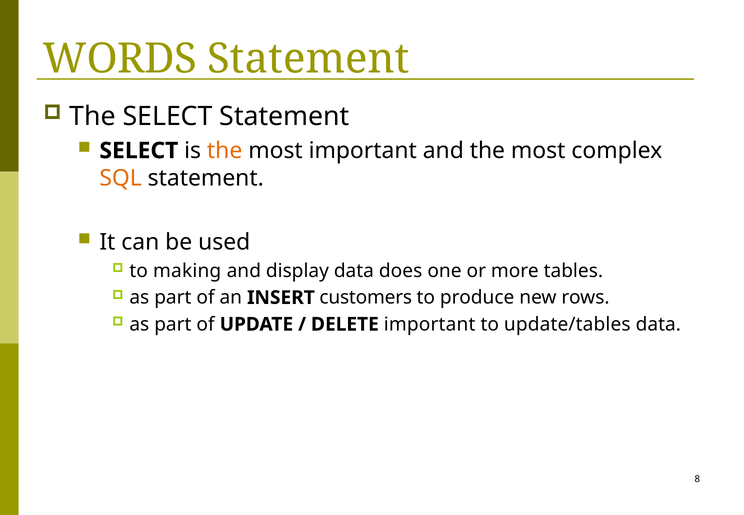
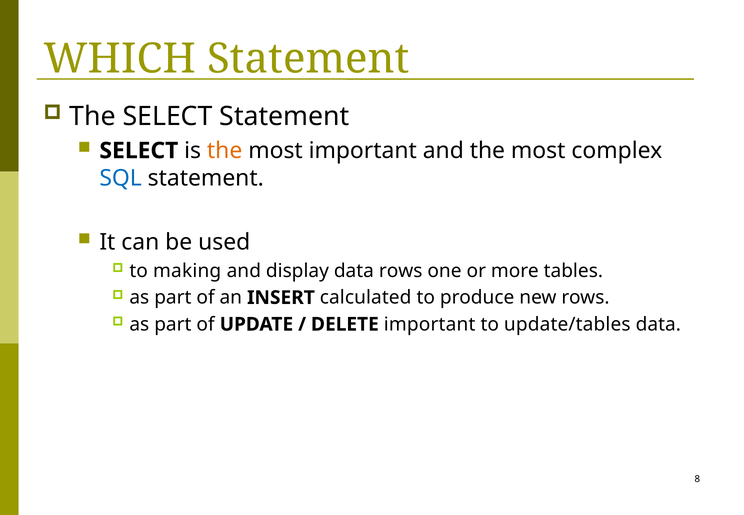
WORDS: WORDS -> WHICH (120, 59)
SQL colour: orange -> blue (121, 178)
data does: does -> rows (401, 271)
customers: customers -> calculated (366, 298)
